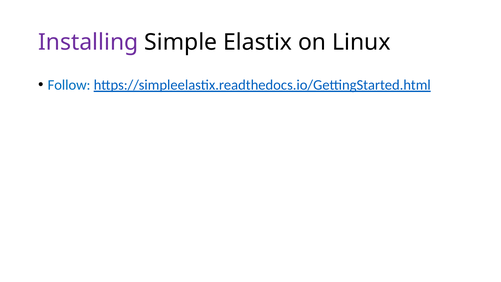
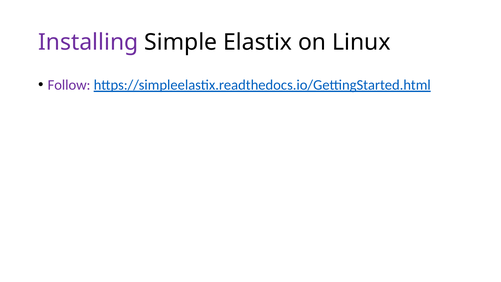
Follow colour: blue -> purple (69, 85)
